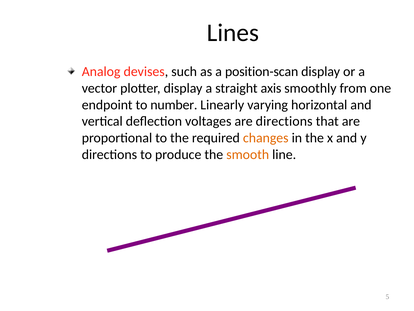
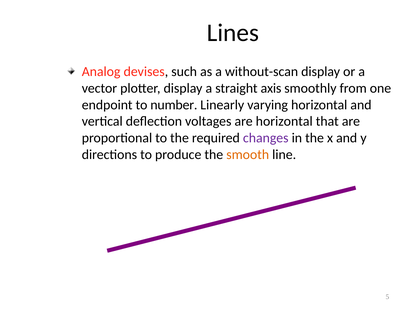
position-scan: position-scan -> without-scan (262, 72)
are directions: directions -> horizontal (284, 121)
changes colour: orange -> purple (266, 138)
